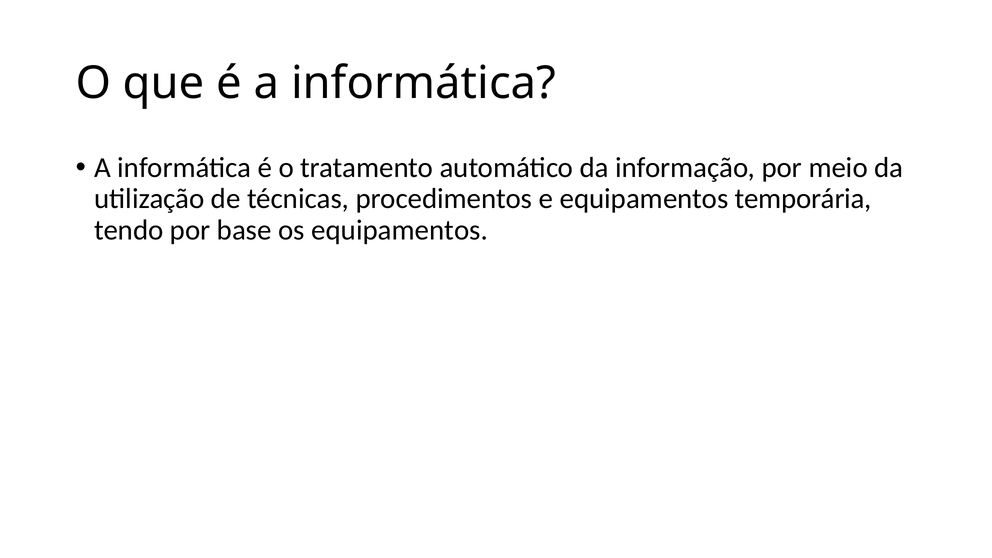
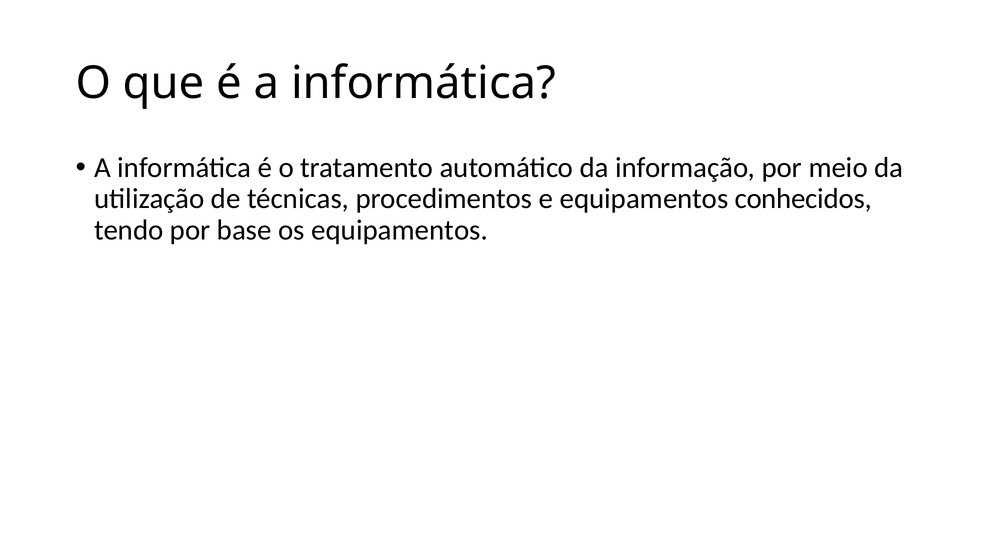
temporária: temporária -> conhecidos (803, 199)
